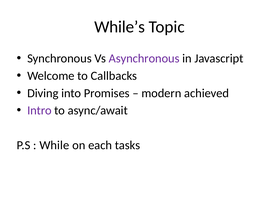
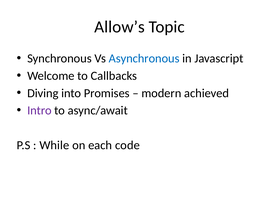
While’s: While’s -> Allow’s (120, 27)
Asynchronous colour: purple -> blue (144, 59)
tasks: tasks -> code (127, 145)
